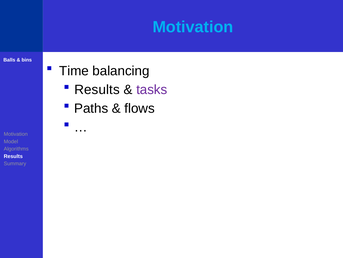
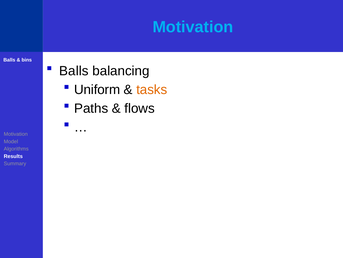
Time: Time -> Balls (74, 71)
Results: Results -> Uniform (97, 89)
tasks colour: purple -> orange (152, 89)
